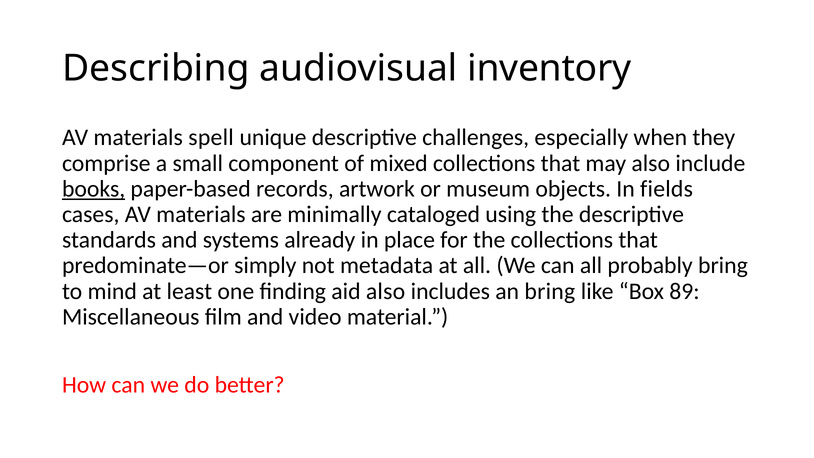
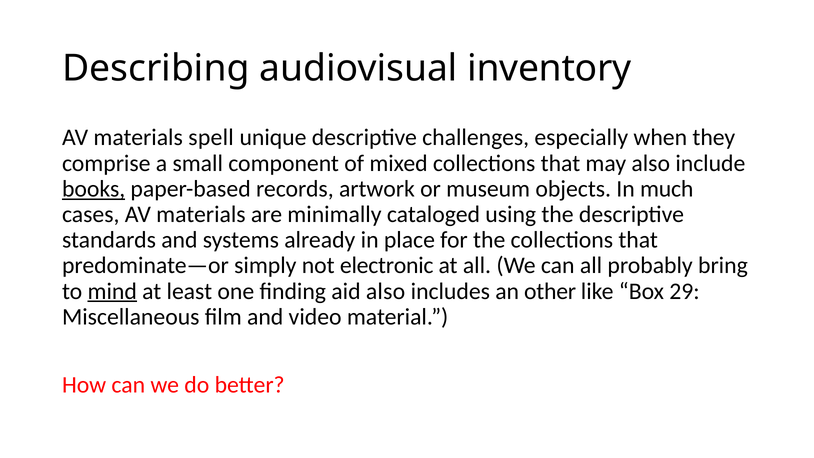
fields: fields -> much (667, 189)
metadata: metadata -> electronic (387, 266)
mind underline: none -> present (112, 291)
an bring: bring -> other (550, 291)
89: 89 -> 29 (684, 291)
